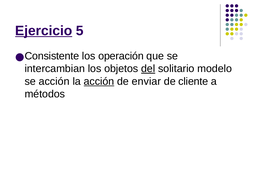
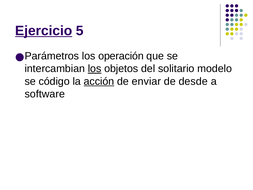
Consistente: Consistente -> Parámetros (52, 56)
los underline: none -> present (95, 69)
del underline: present -> none (148, 69)
se acción: acción -> código (54, 81)
cliente: cliente -> desde (193, 81)
métodos: métodos -> software (45, 94)
